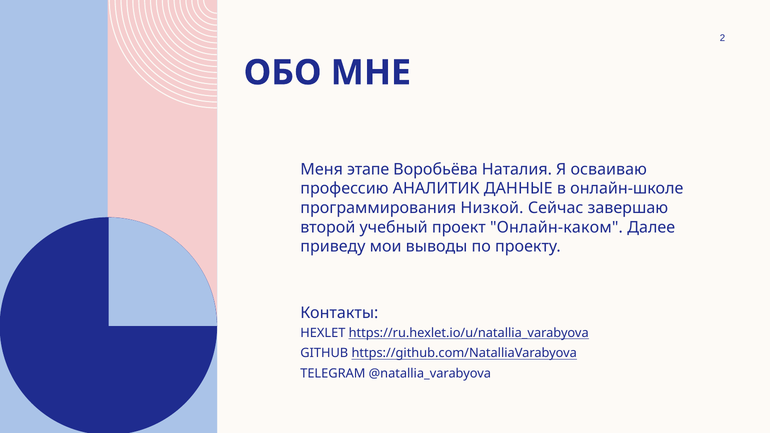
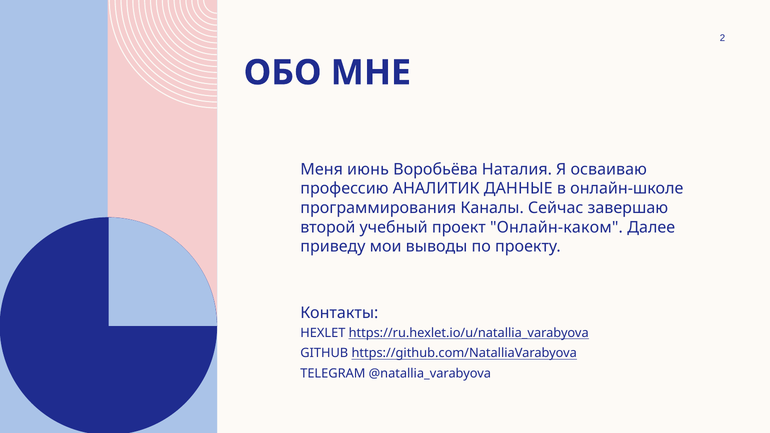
этапе: этапе -> июнь (368, 169)
Низкой: Низкой -> Каналы (492, 208)
